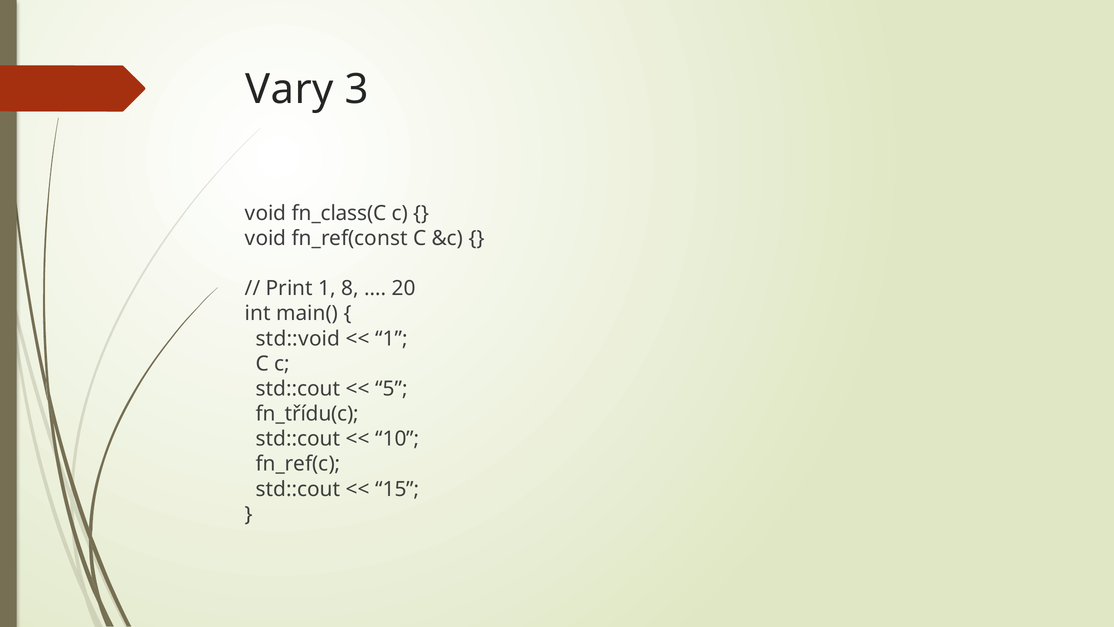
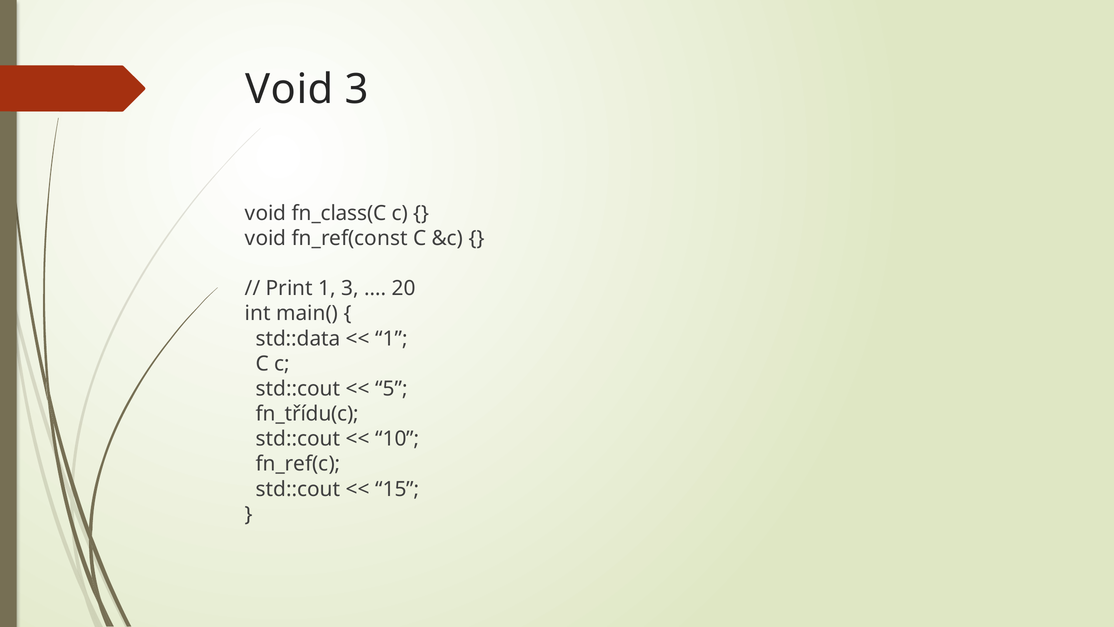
Vary: Vary -> Void (290, 89)
1 8: 8 -> 3 (350, 288)
std::void: std::void -> std::data (298, 338)
